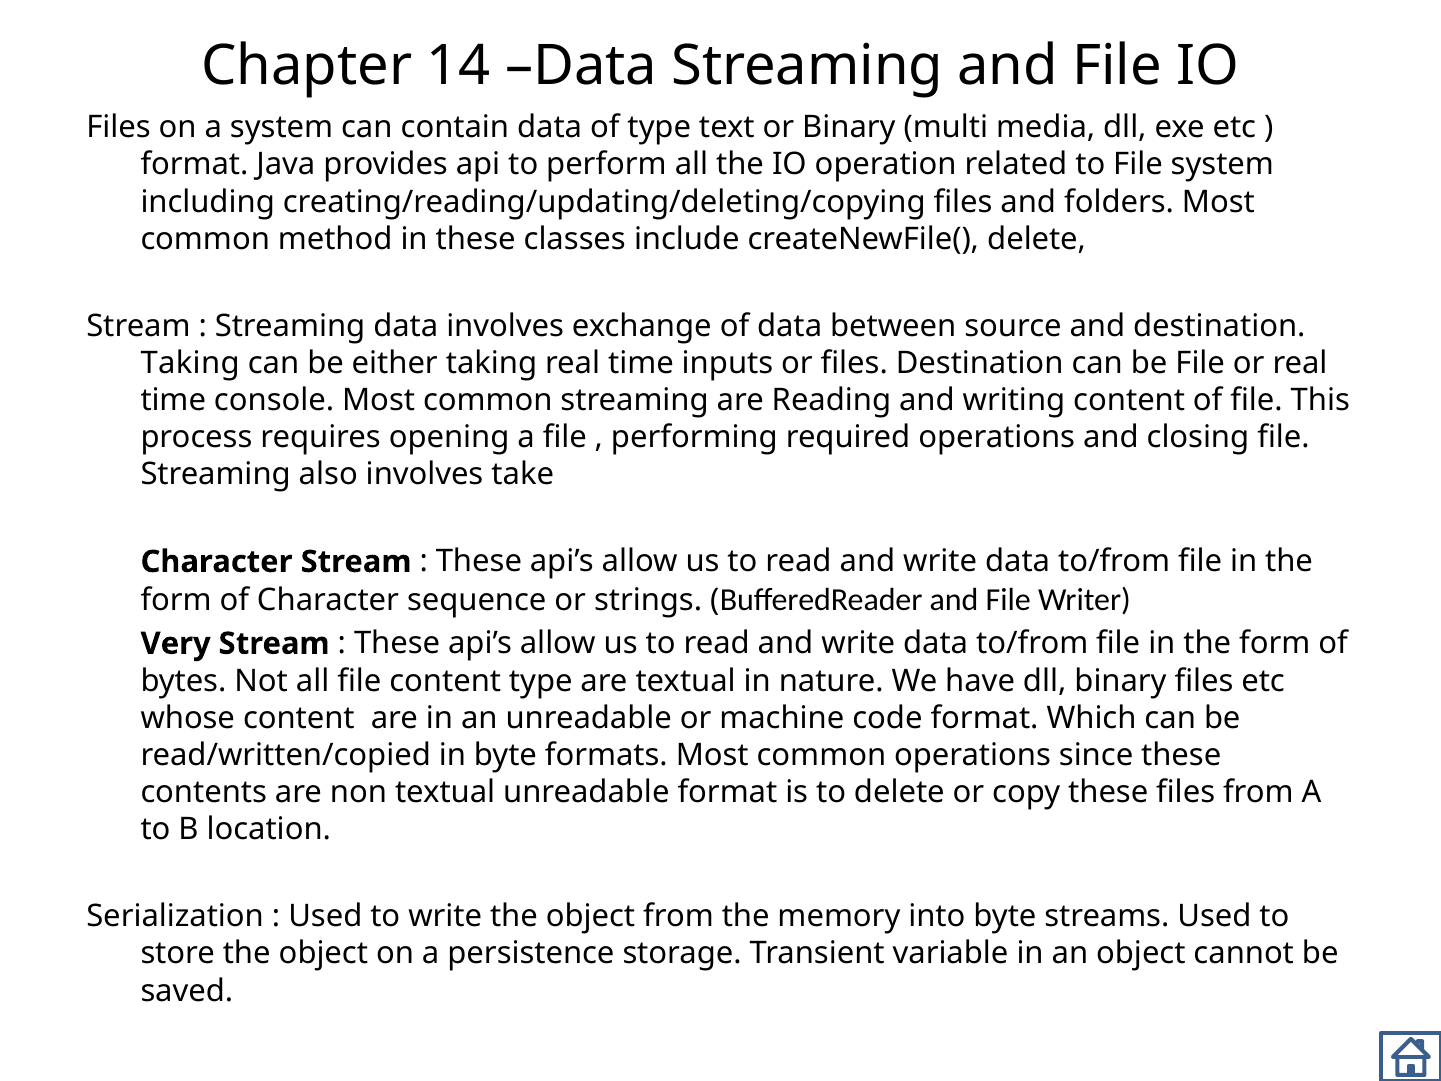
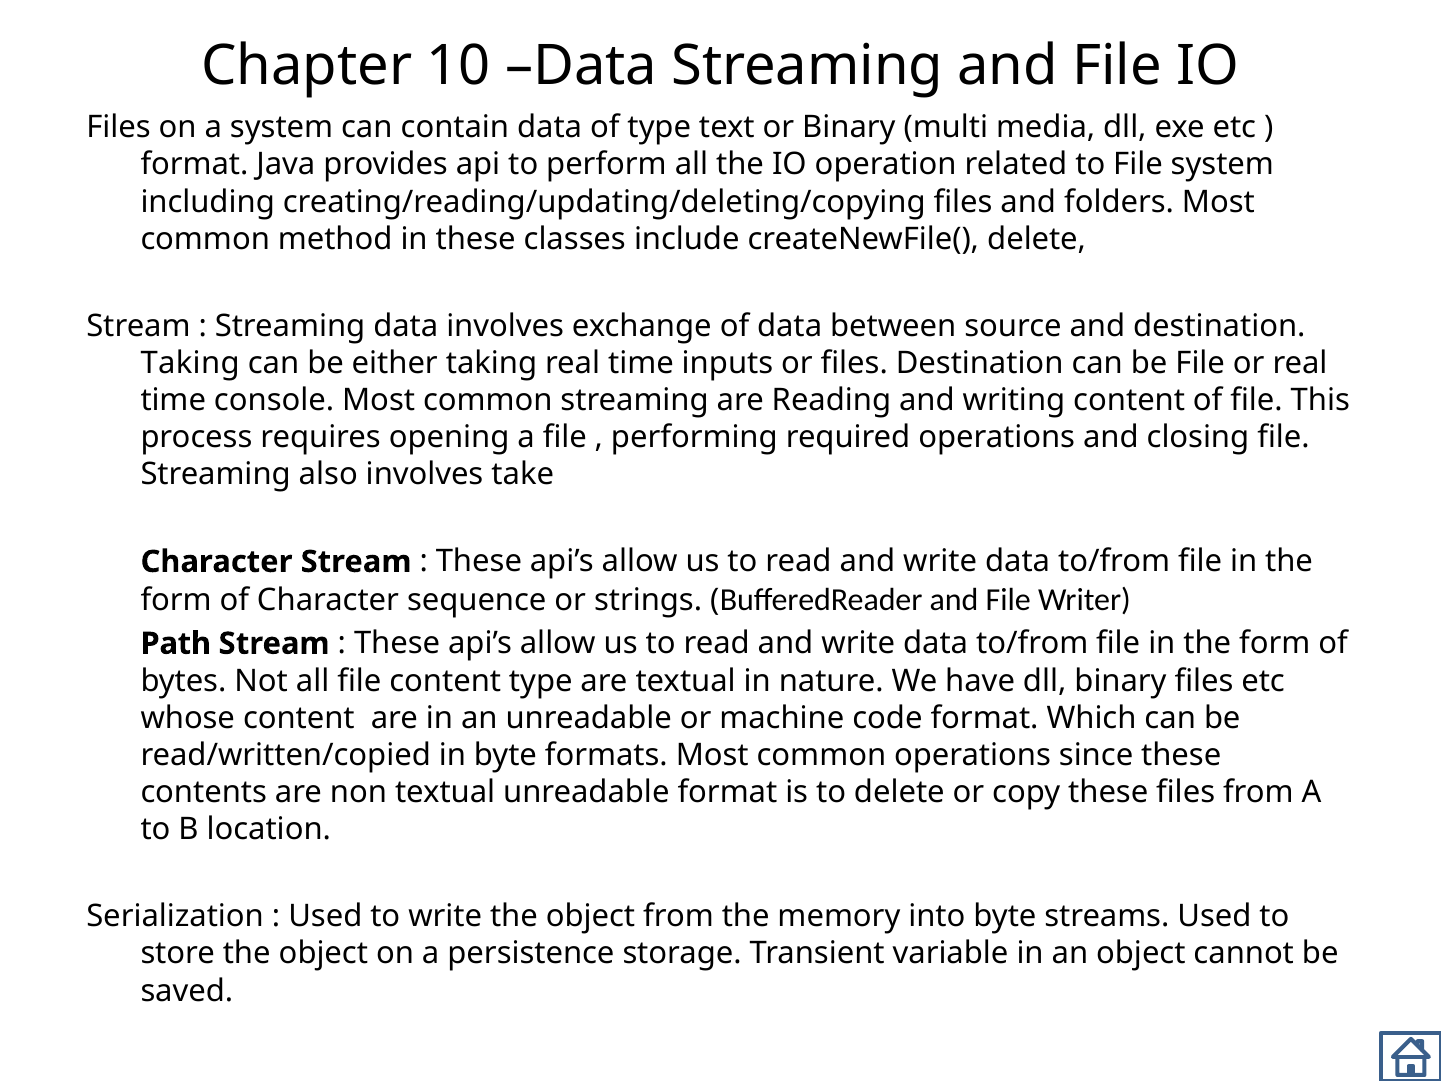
14: 14 -> 10 (459, 66)
Very: Very -> Path (176, 643)
